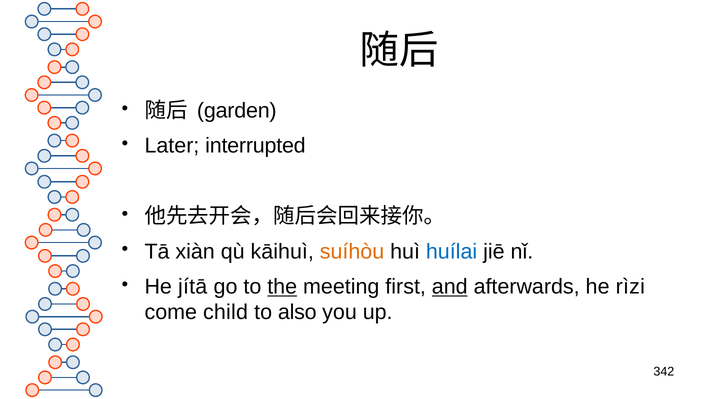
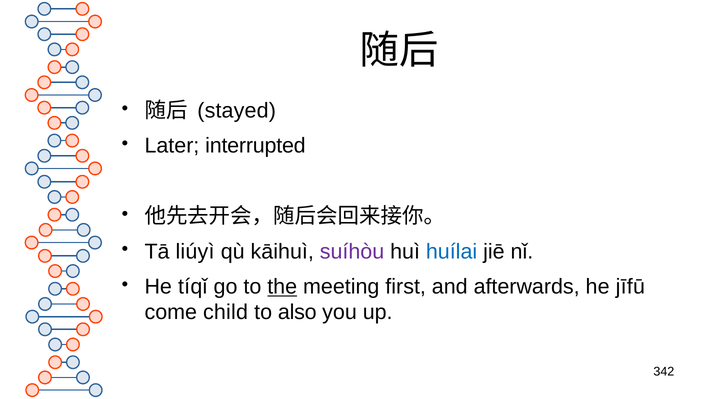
garden: garden -> stayed (237, 111)
xiàn: xiàn -> liúyì (195, 252)
suíhòu colour: orange -> purple (352, 252)
jítā: jítā -> tíqǐ (193, 287)
and underline: present -> none (450, 287)
rìzi: rìzi -> jīfū (630, 287)
